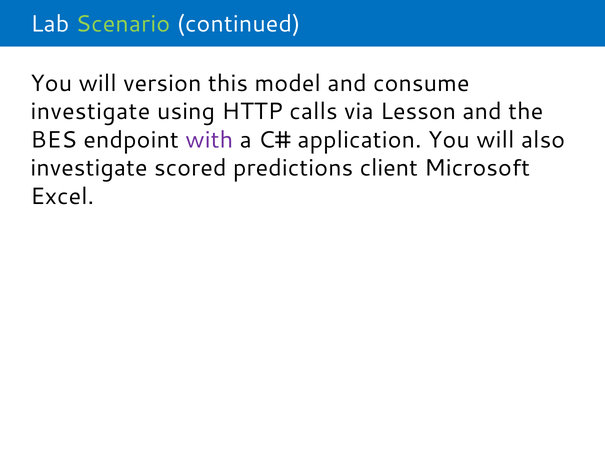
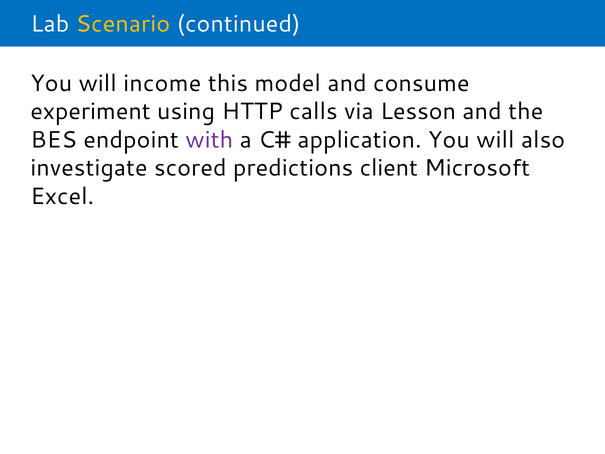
Scenario colour: light green -> yellow (123, 24)
version: version -> income (162, 83)
investigate: investigate -> experiment (91, 112)
